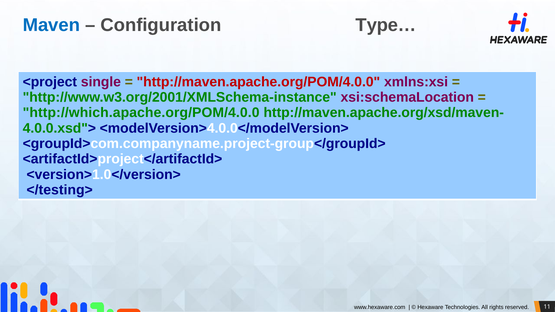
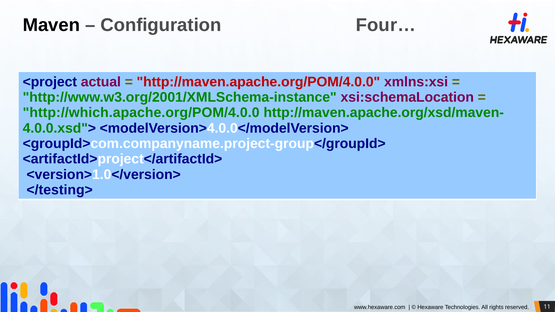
Maven colour: blue -> black (51, 25)
Type…: Type… -> Four… (386, 25)
single: single -> actual (101, 82)
